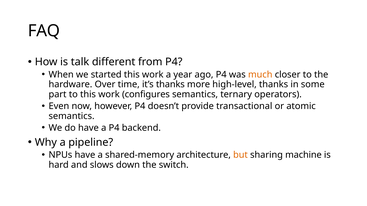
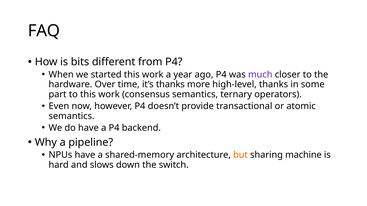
talk: talk -> bits (80, 62)
much colour: orange -> purple (260, 75)
configures: configures -> consensus (146, 95)
